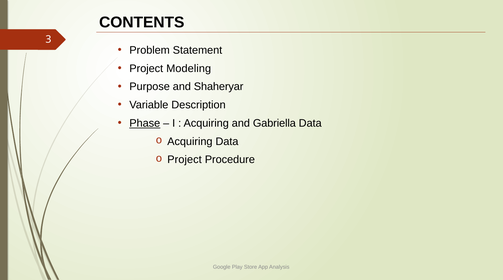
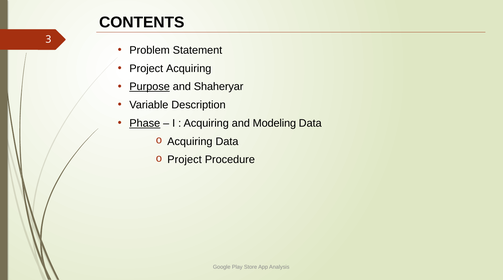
Project Modeling: Modeling -> Acquiring (189, 68)
Purpose underline: none -> present (150, 87)
Gabriella: Gabriella -> Modeling (274, 123)
